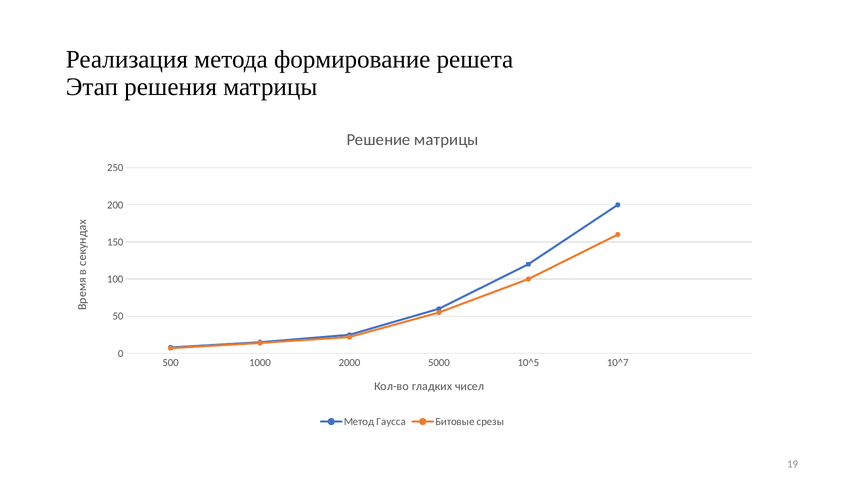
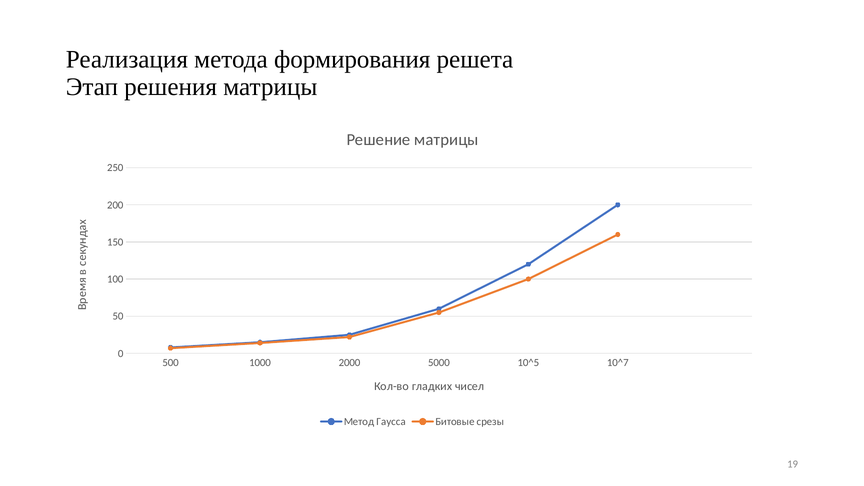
формирование: формирование -> формирования (352, 60)
